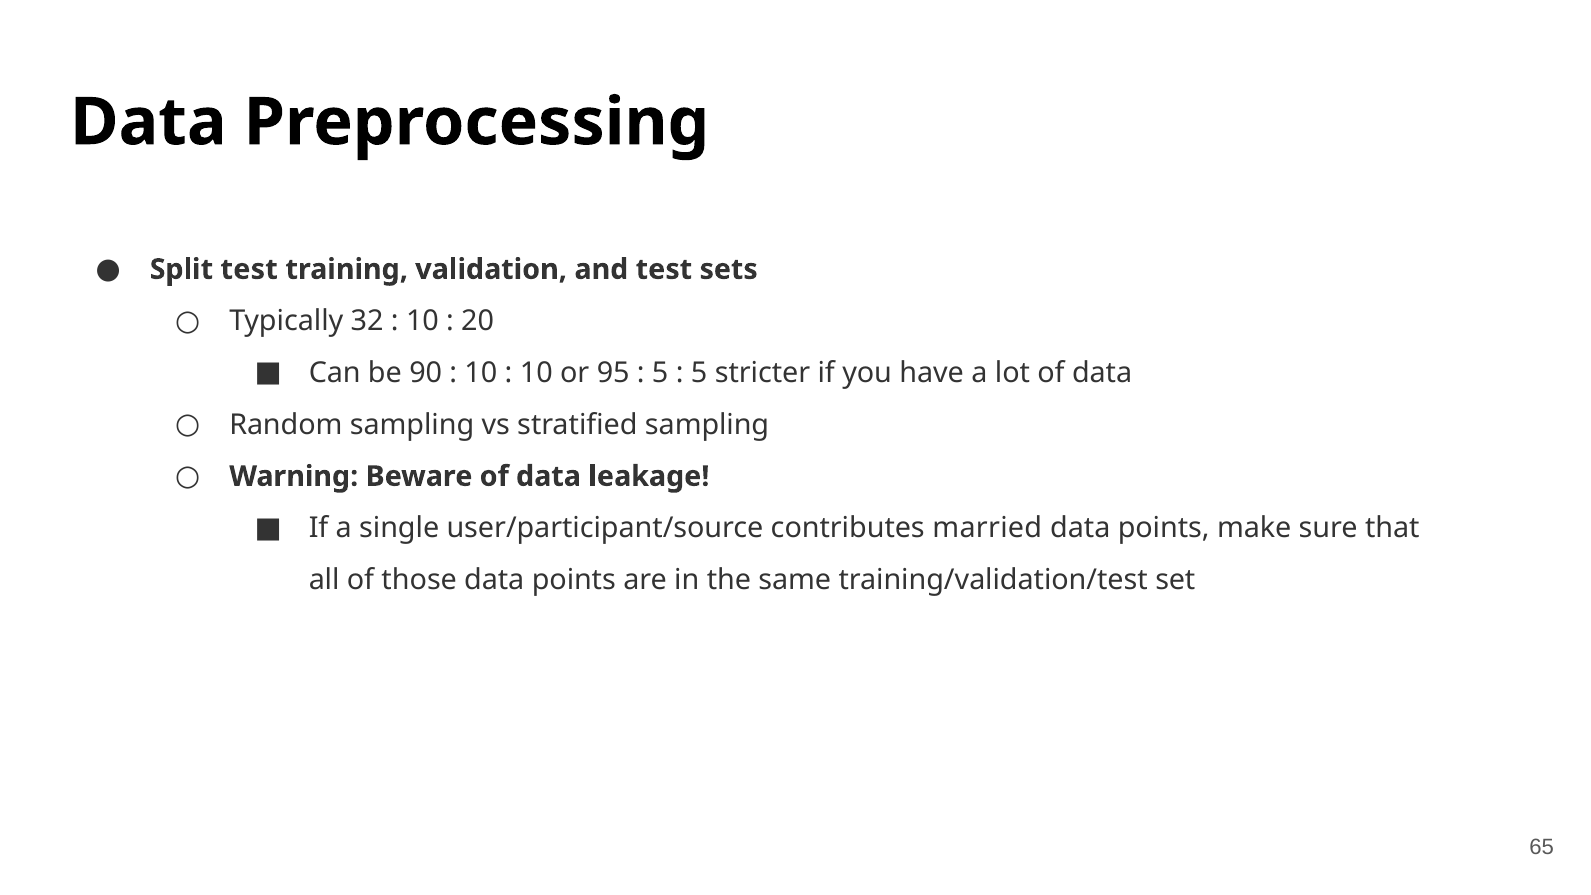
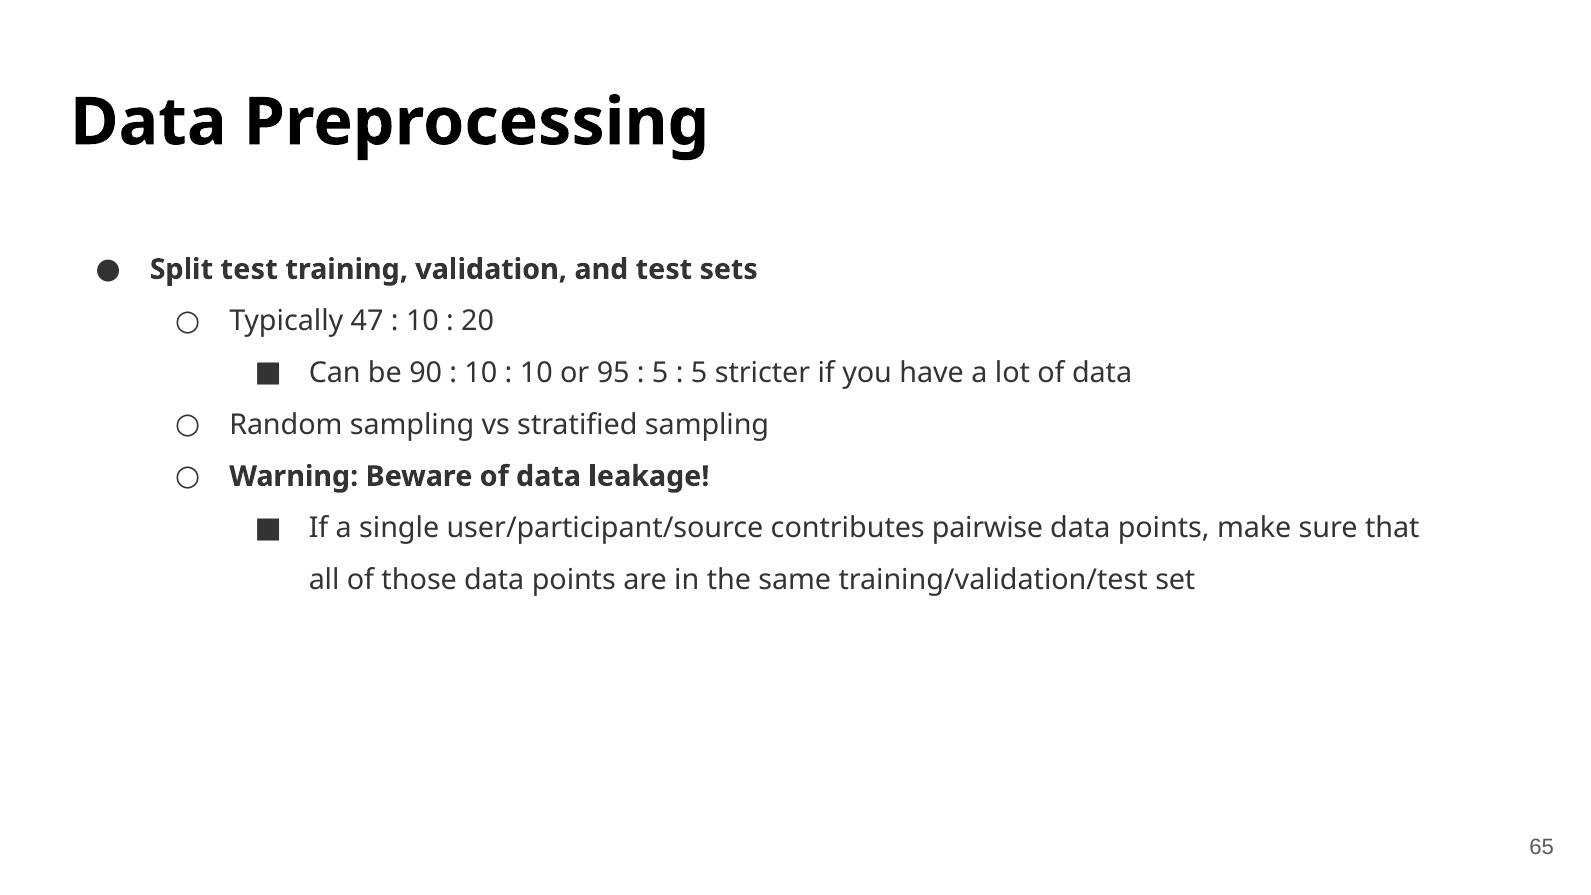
32: 32 -> 47 (367, 321)
married: married -> pairwise (988, 528)
